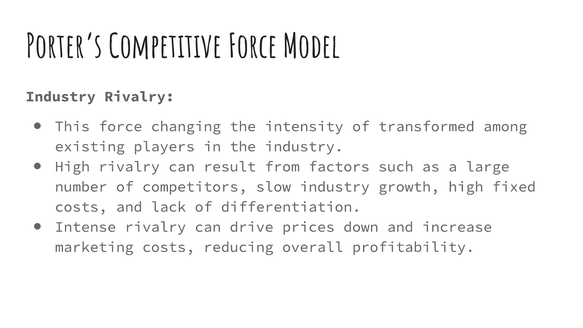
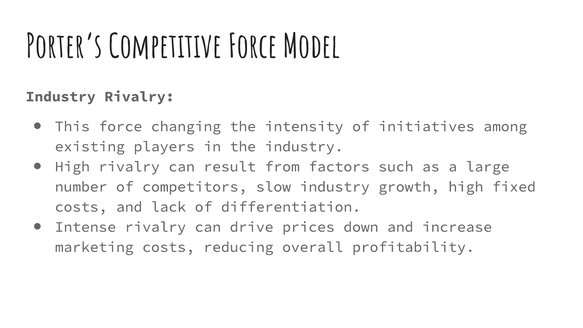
transformed: transformed -> initiatives (427, 126)
